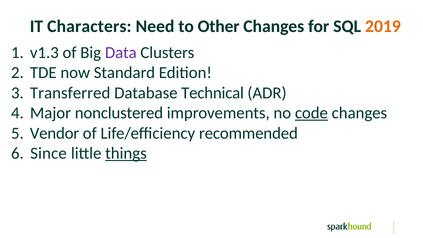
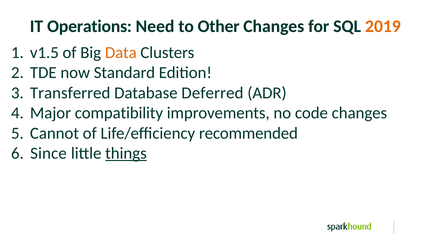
Characters: Characters -> Operations (89, 26)
v1.3: v1.3 -> v1.5 (44, 53)
Data colour: purple -> orange (121, 53)
Technical: Technical -> Deferred (212, 93)
nonclustered: nonclustered -> compatibility (119, 113)
code underline: present -> none (311, 113)
Vendor: Vendor -> Cannot (54, 133)
